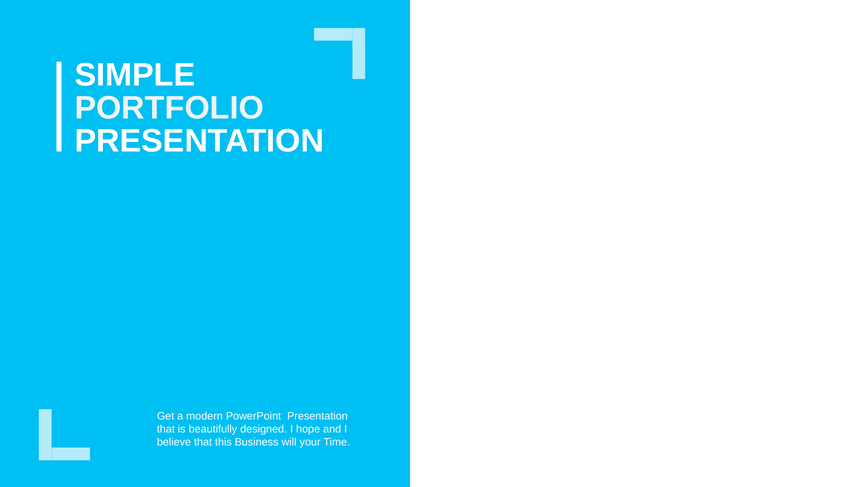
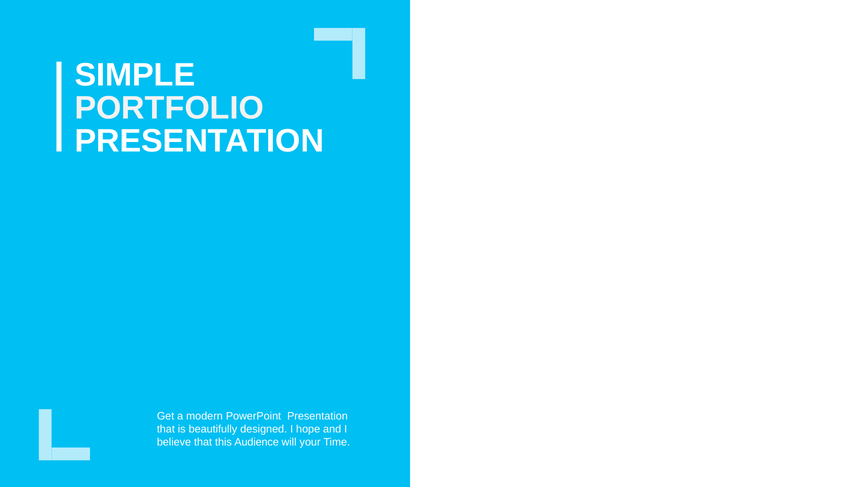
Business: Business -> Audience (257, 442)
